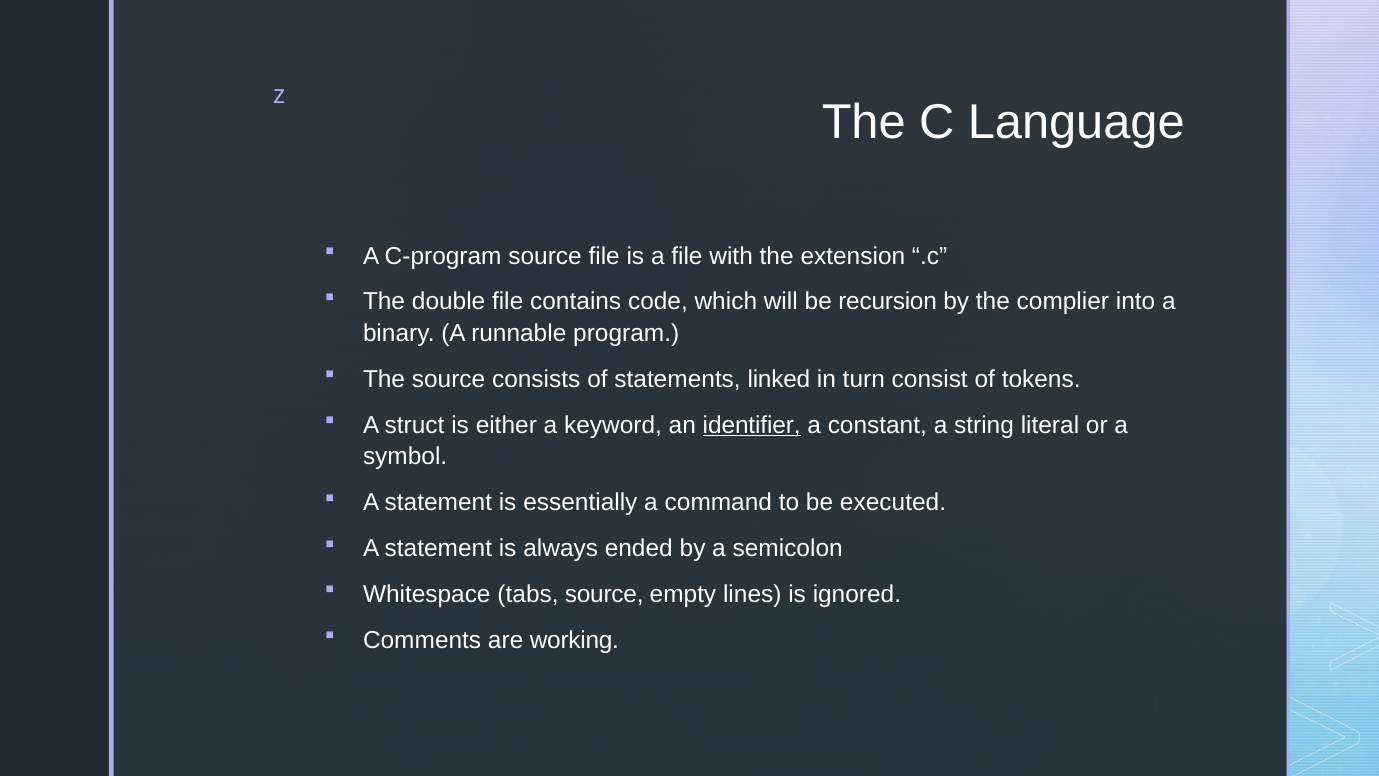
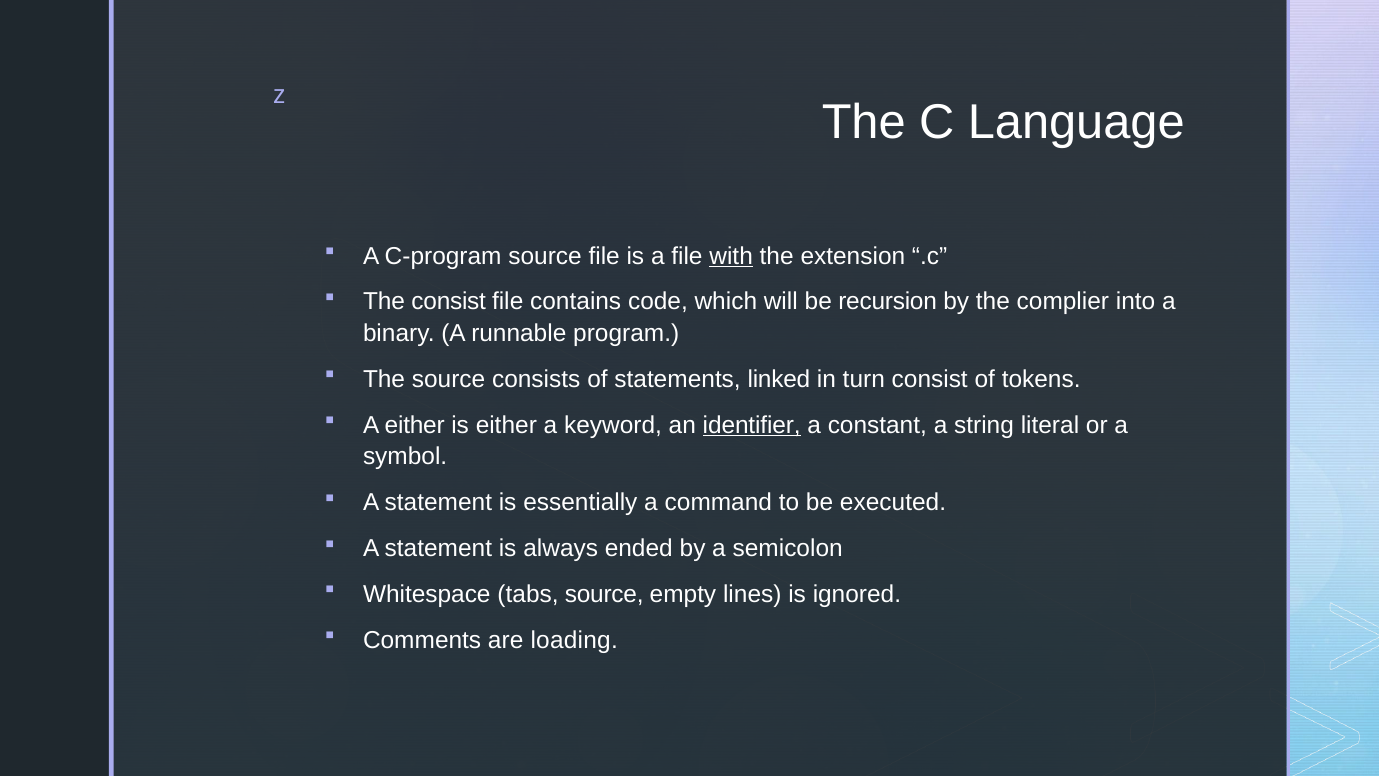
with underline: none -> present (731, 256)
The double: double -> consist (449, 302)
A struct: struct -> either (415, 425)
working: working -> loading (574, 640)
